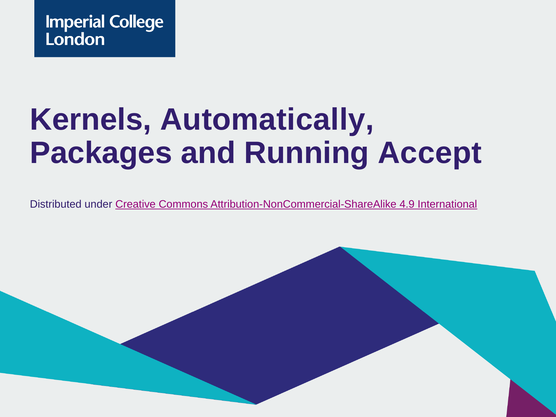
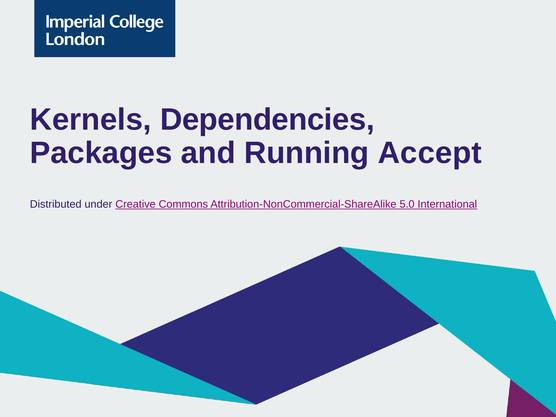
Automatically: Automatically -> Dependencies (267, 120)
4.9: 4.9 -> 5.0 (407, 204)
